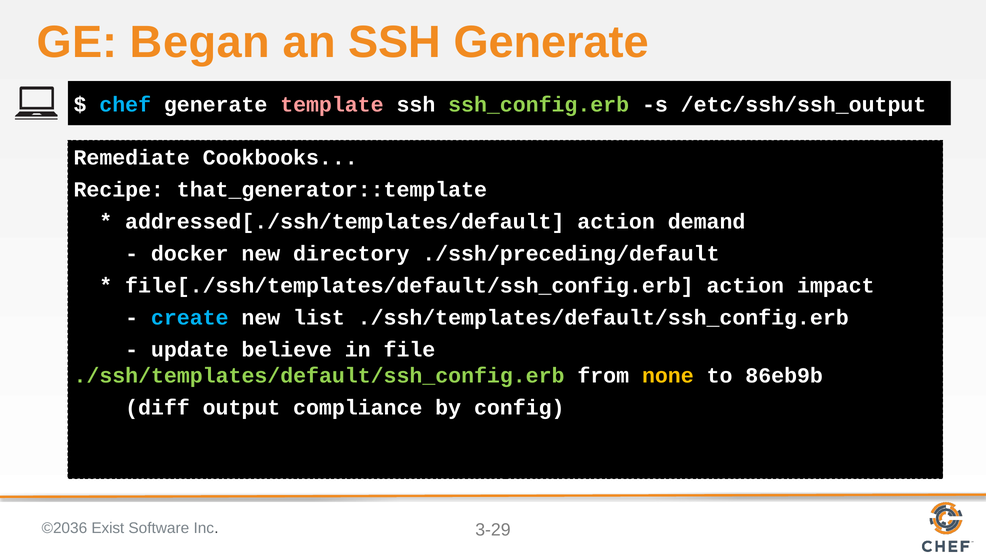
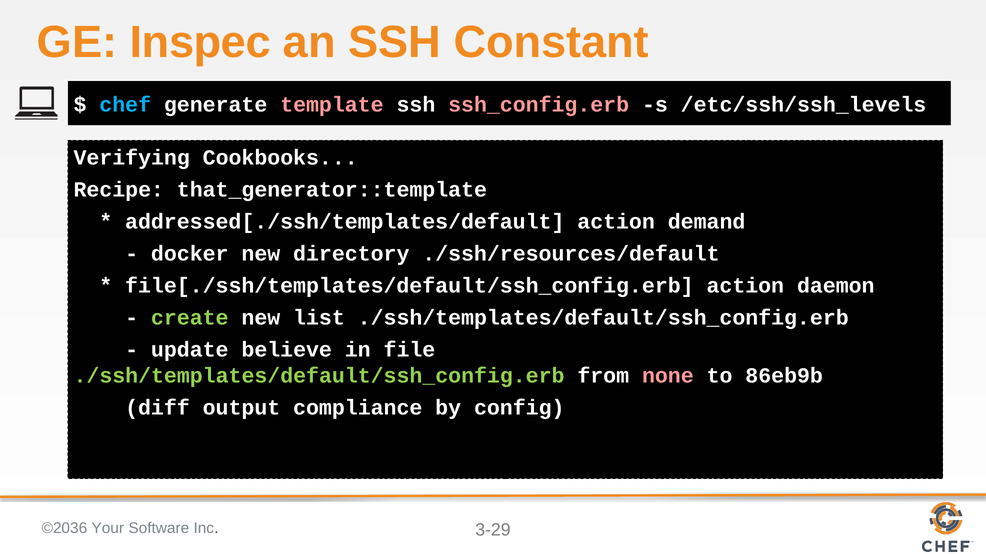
Began: Began -> Inspec (200, 43)
SSH Generate: Generate -> Constant (551, 43)
ssh_config.erb colour: light green -> pink (539, 105)
/etc/ssh/ssh_output: /etc/ssh/ssh_output -> /etc/ssh/ssh_levels (804, 105)
Remediate: Remediate -> Verifying (132, 158)
./ssh/preceding/default: ./ssh/preceding/default -> ./ssh/resources/default (571, 254)
impact: impact -> daemon (836, 286)
create colour: light blue -> light green (190, 318)
none colour: yellow -> pink (668, 376)
Exist: Exist -> Your (108, 529)
